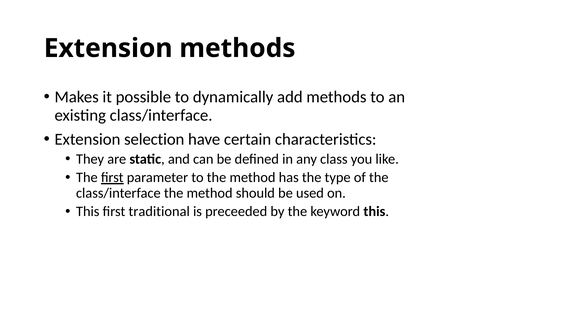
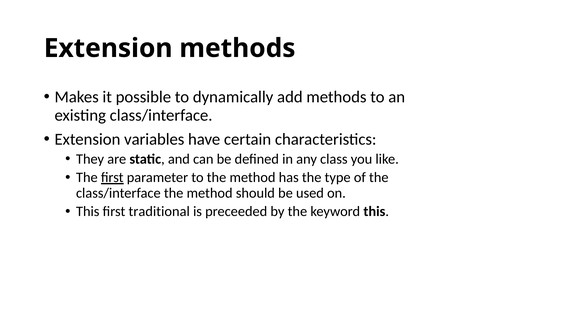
selection: selection -> variables (154, 139)
